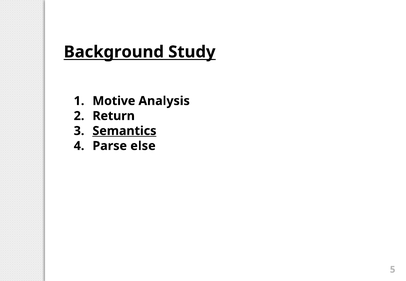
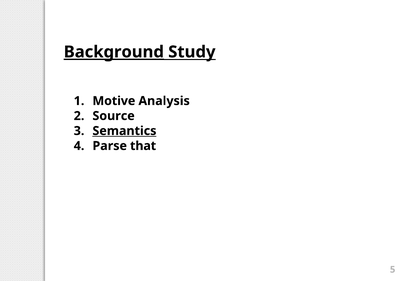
Background underline: none -> present (114, 52)
Return: Return -> Source (114, 116)
else: else -> that (143, 146)
